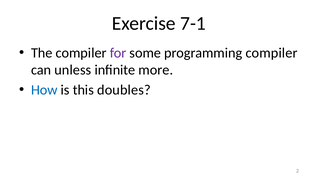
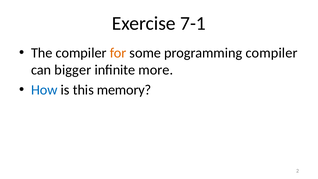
for colour: purple -> orange (118, 53)
unless: unless -> bigger (73, 70)
doubles: doubles -> memory (124, 90)
